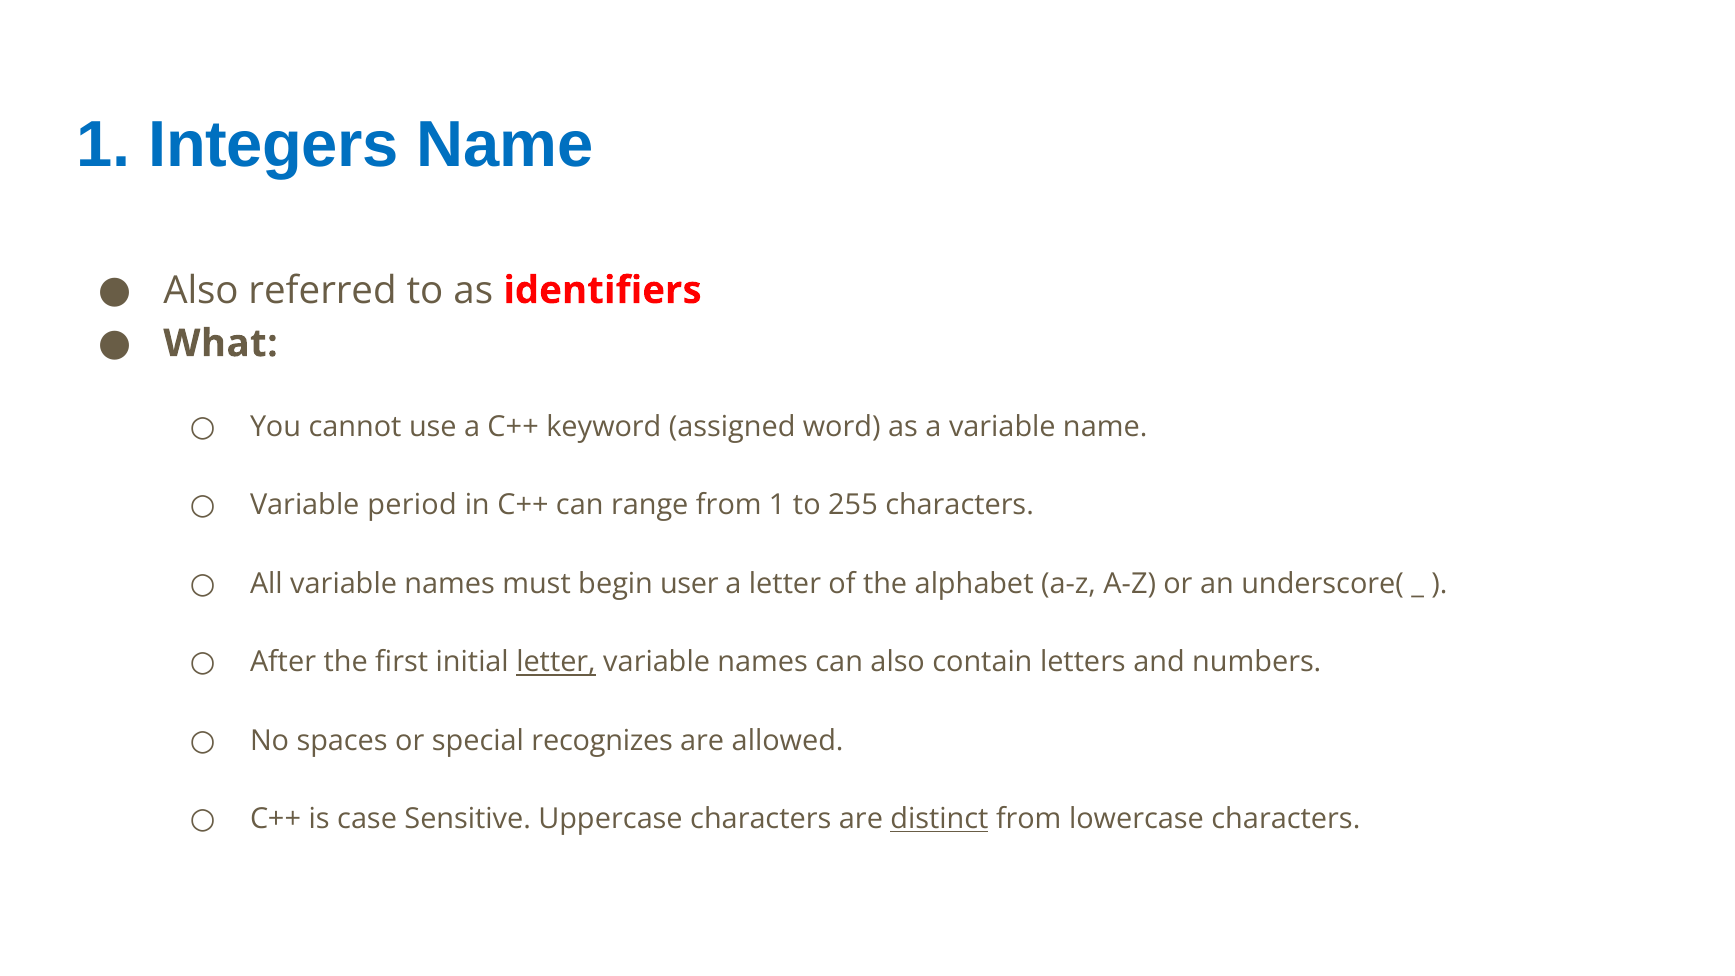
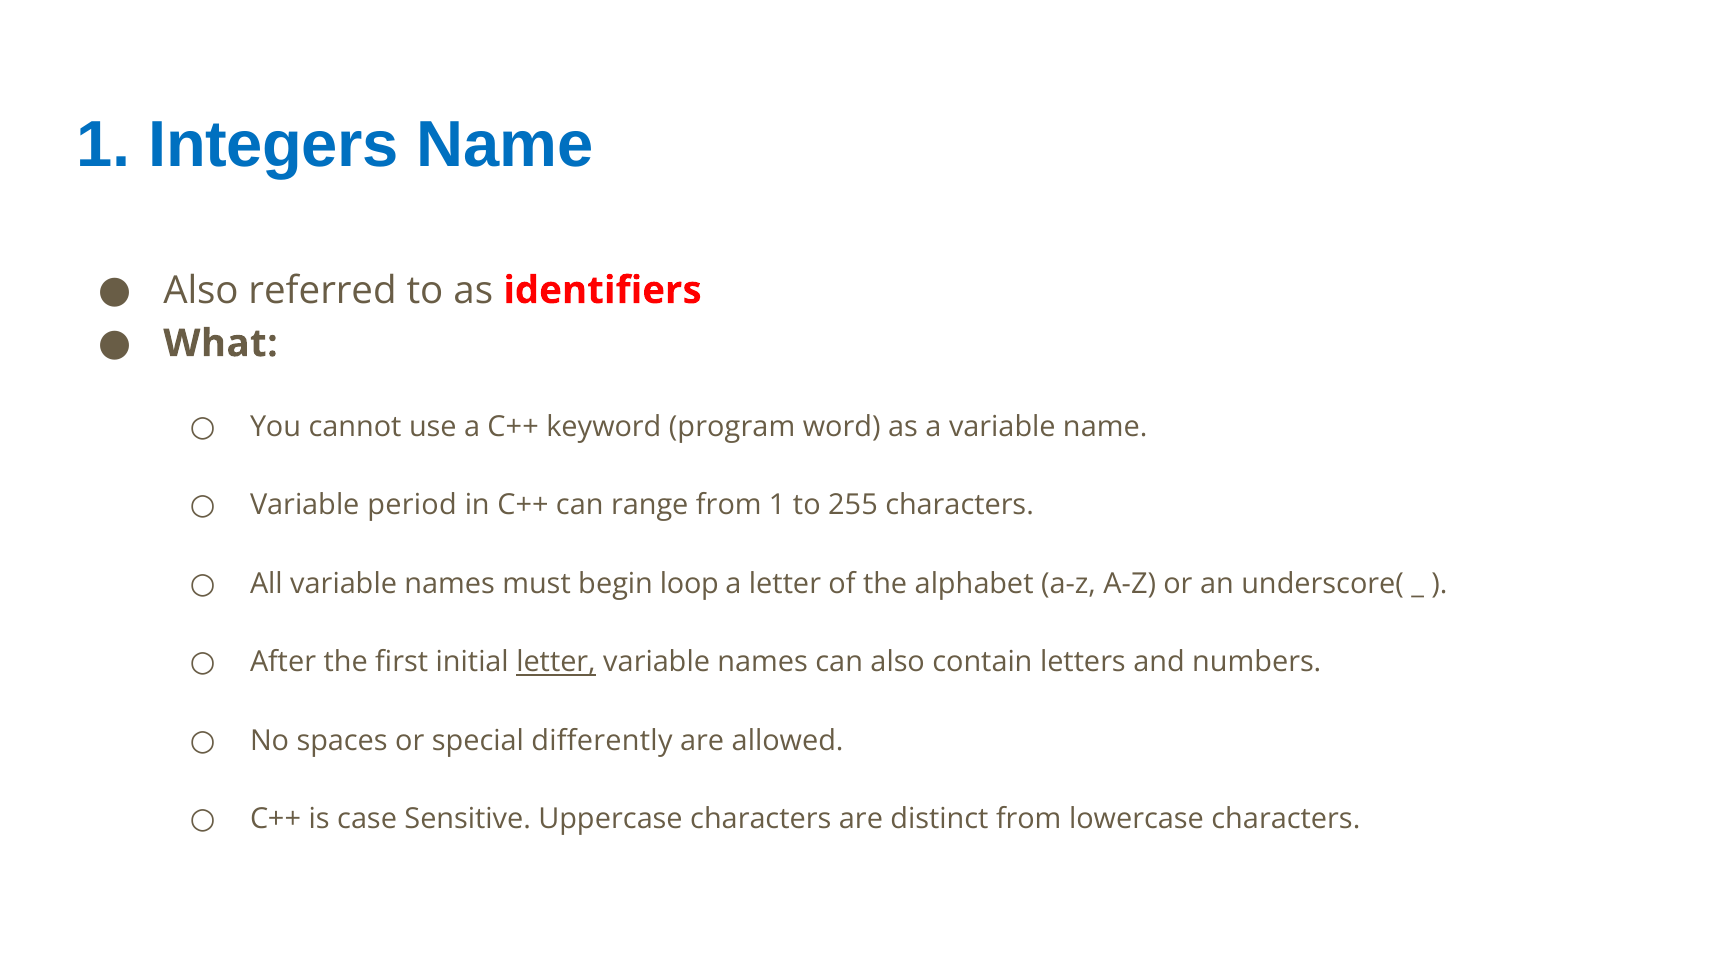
assigned: assigned -> program (732, 427)
user: user -> loop (689, 584)
recognizes: recognizes -> differently (602, 741)
distinct underline: present -> none (939, 819)
